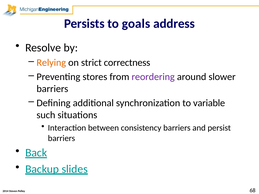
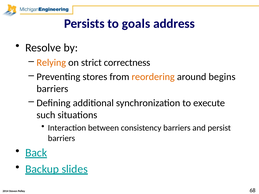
reordering colour: purple -> orange (153, 77)
slower: slower -> begins (222, 77)
variable: variable -> execute (209, 103)
